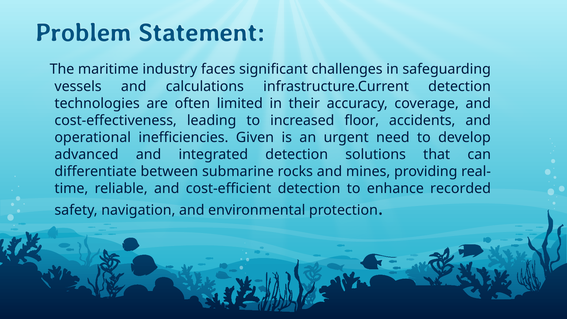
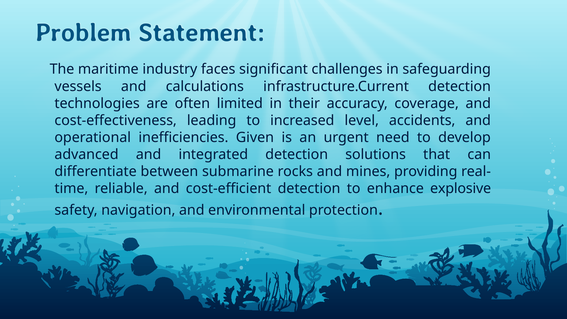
floor: floor -> level (362, 120)
recorded: recorded -> explosive (461, 188)
